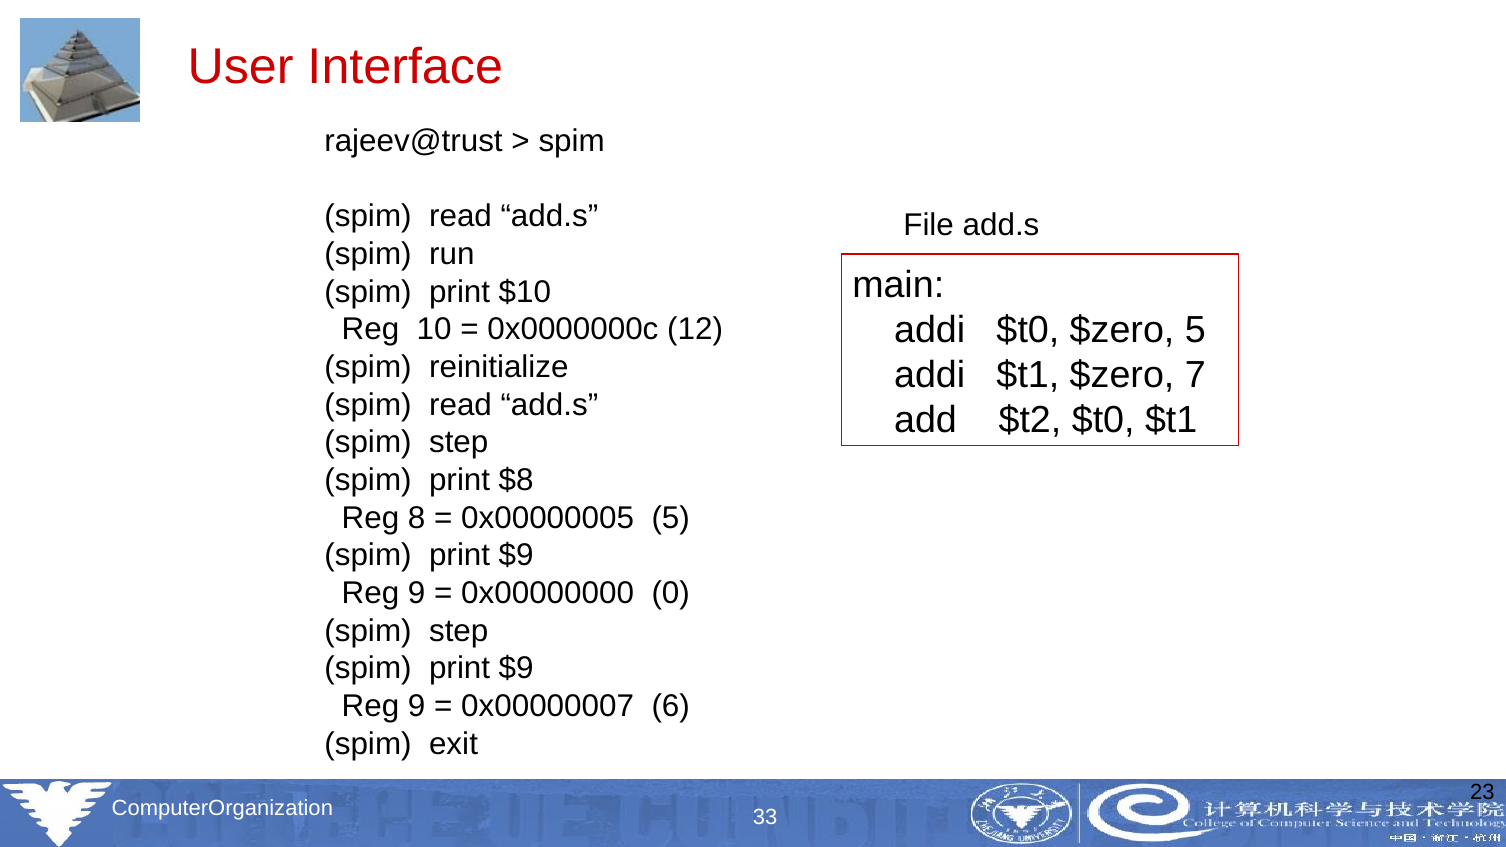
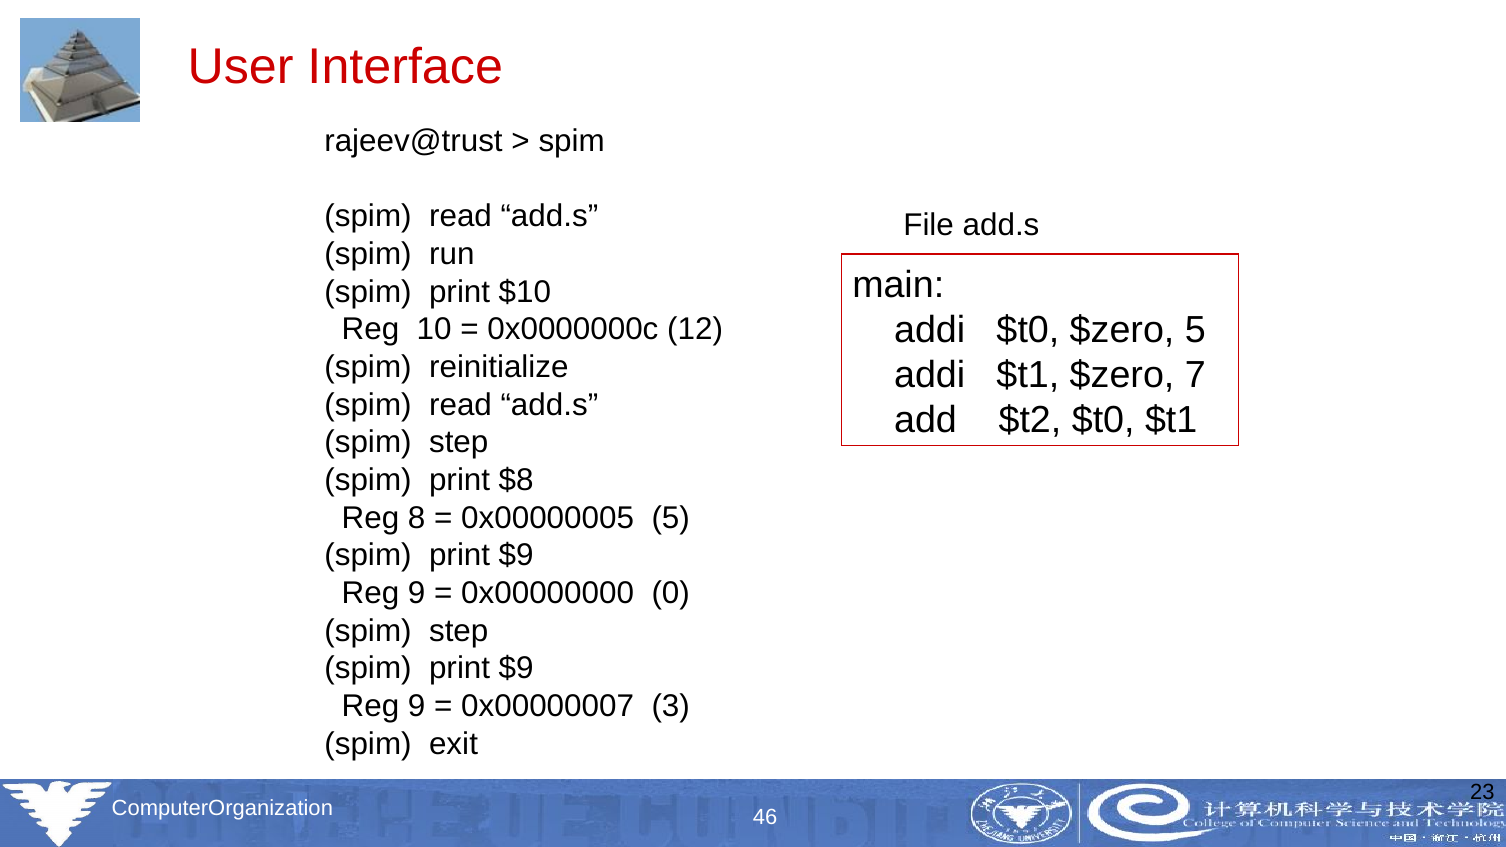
6: 6 -> 3 (671, 706)
33: 33 -> 46 (765, 817)
